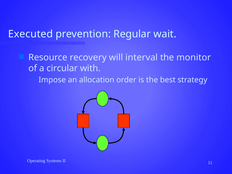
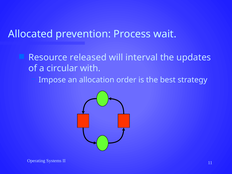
Executed: Executed -> Allocated (31, 34)
Regular: Regular -> Process (132, 34)
recovery: recovery -> released (88, 57)
monitor: monitor -> updates (194, 57)
